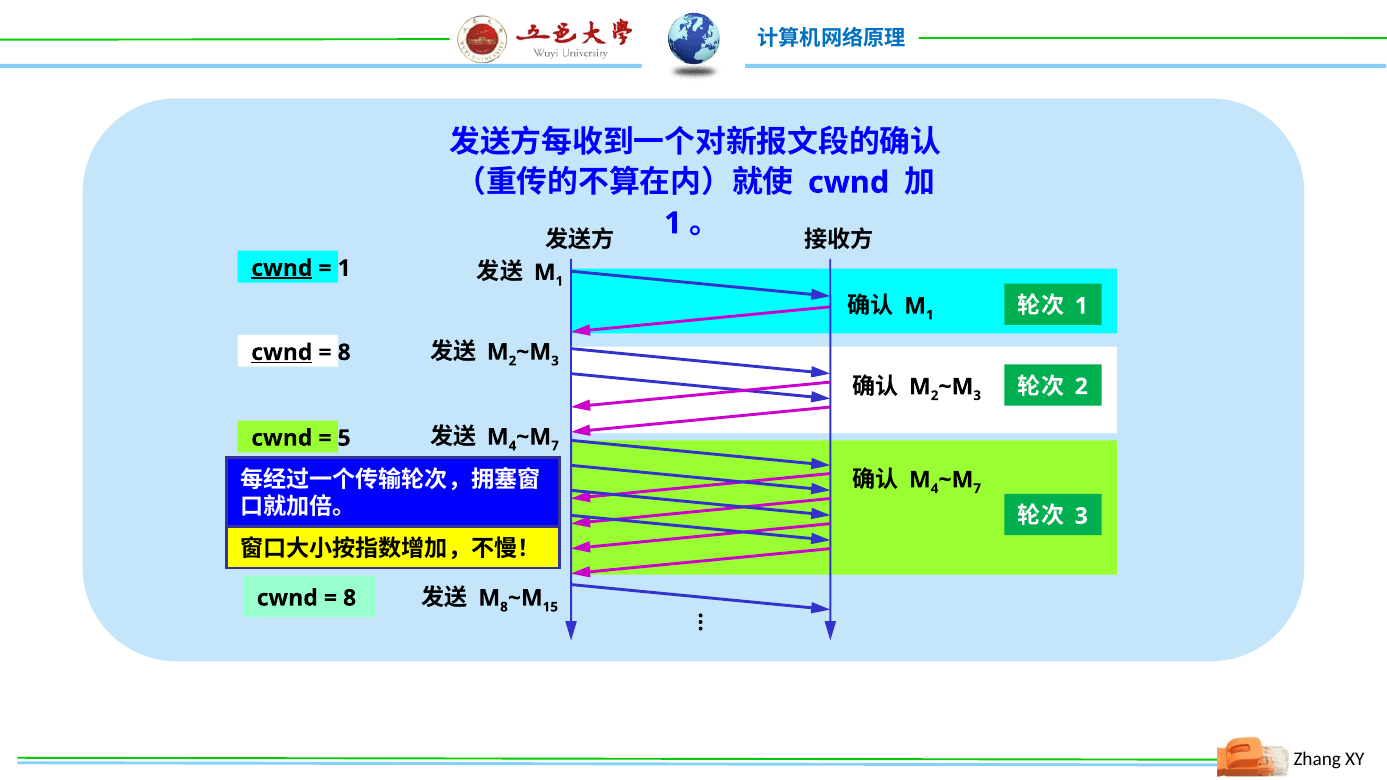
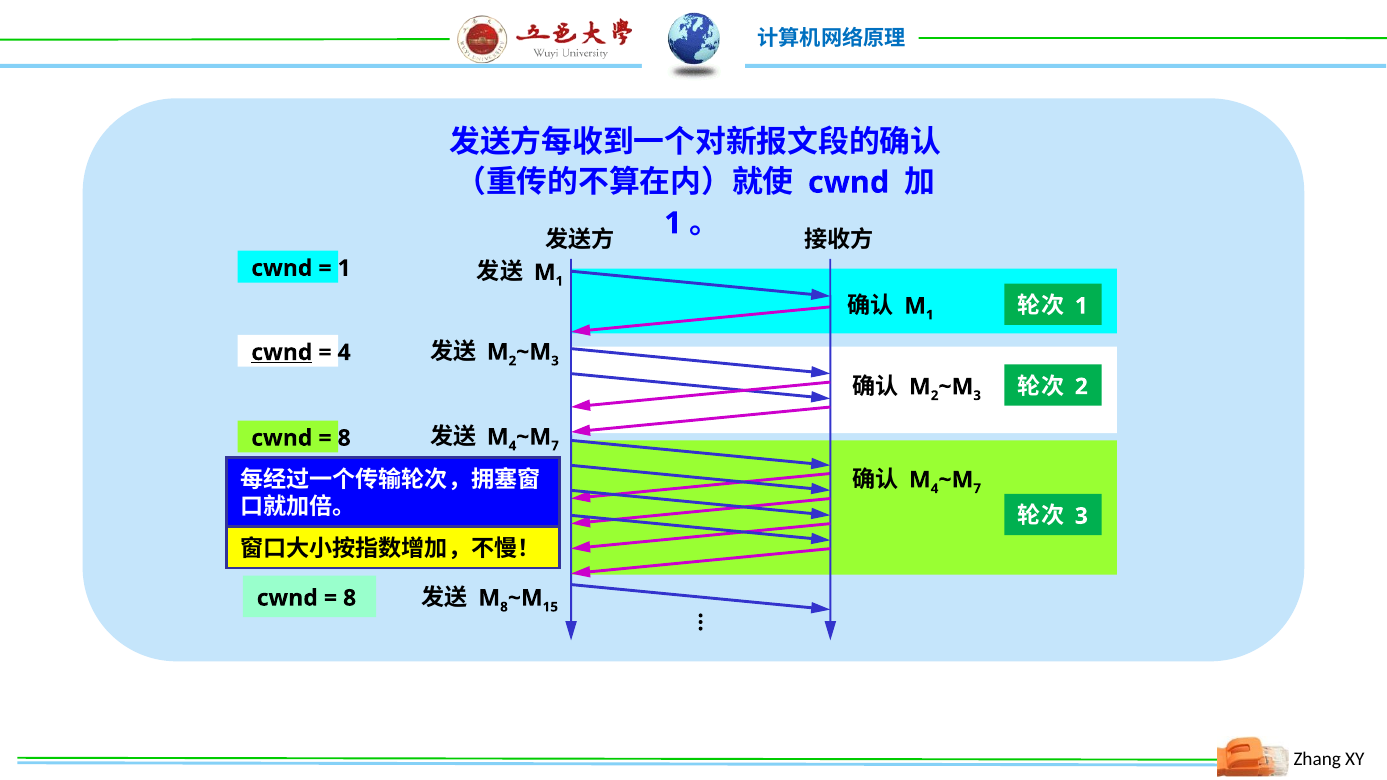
cwnd underline: present -> none (282, 268)
8: 8 -> 4 (344, 353)
5: 5 -> 8 (344, 438)
